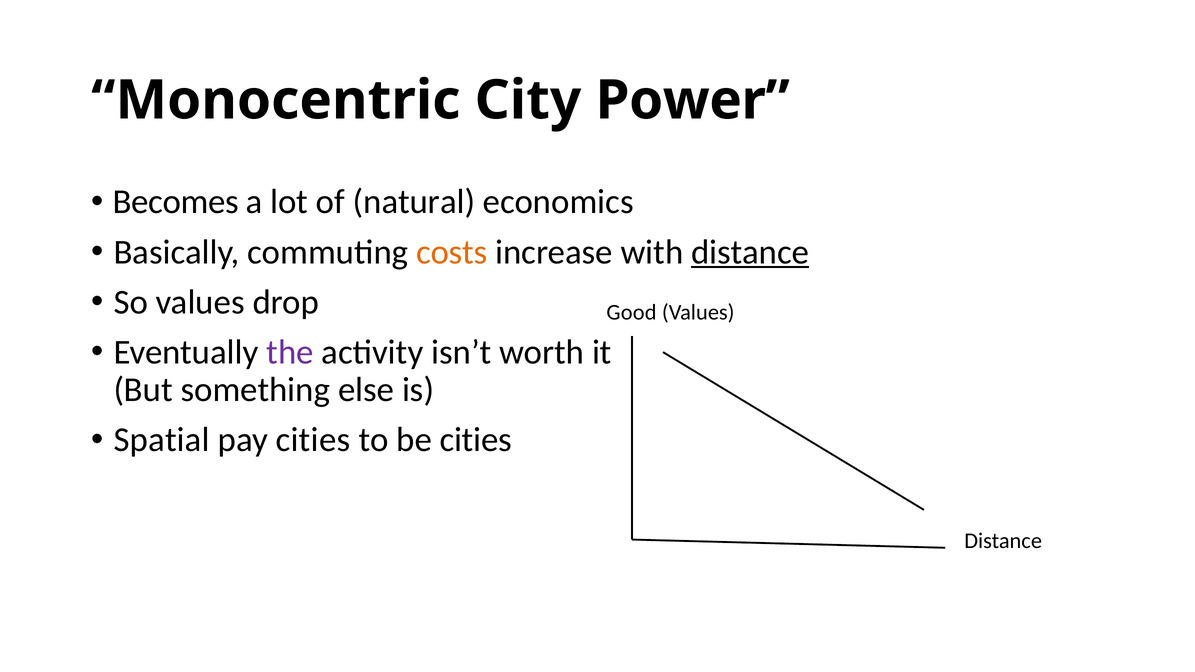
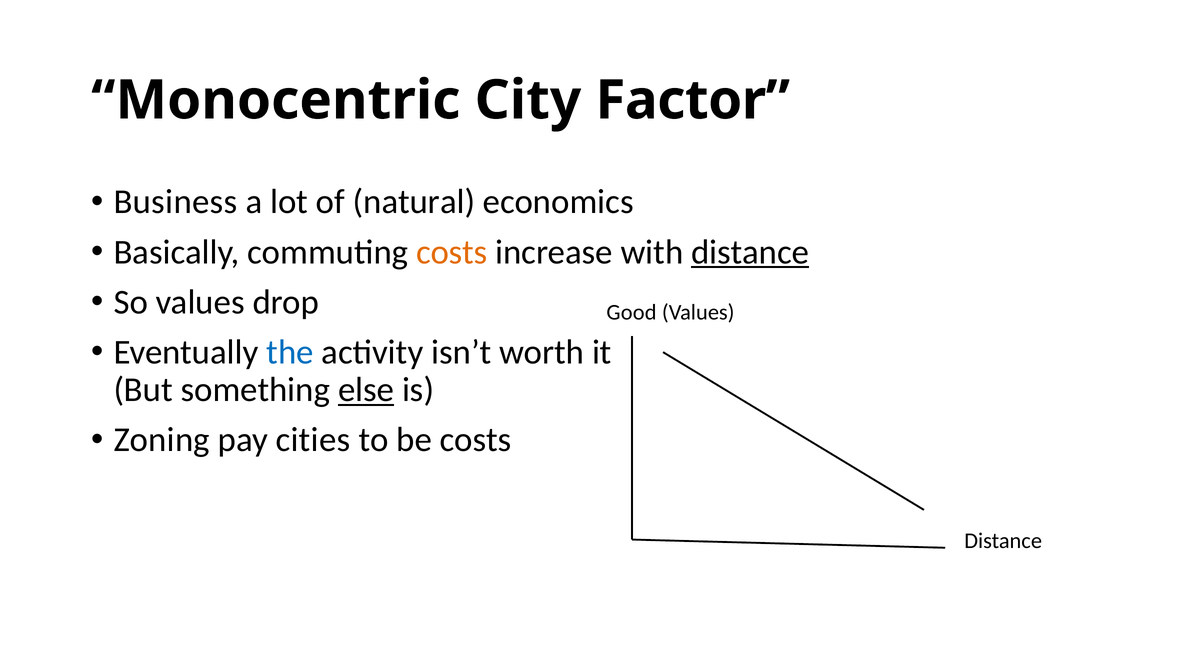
Power: Power -> Factor (693, 100)
Becomes: Becomes -> Business (176, 202)
the colour: purple -> blue (290, 352)
else underline: none -> present (366, 390)
Spatial: Spatial -> Zoning (162, 440)
be cities: cities -> costs (476, 440)
